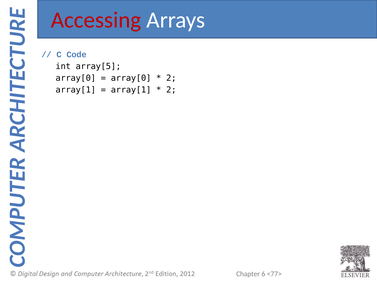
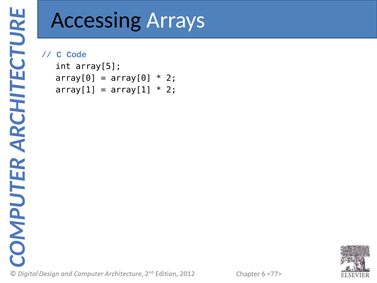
Accessing colour: red -> black (96, 20)
